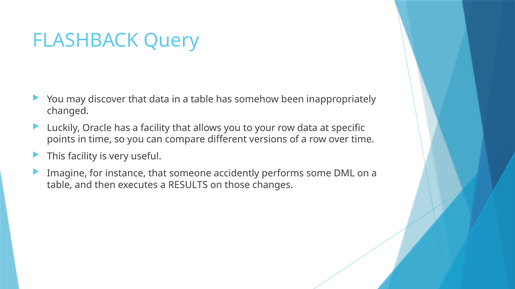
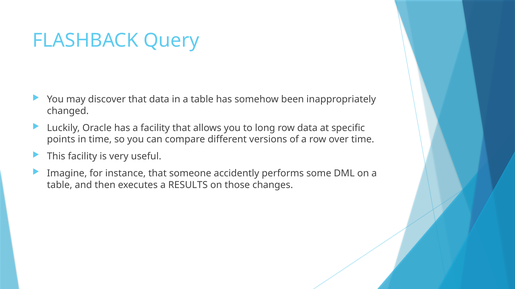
your: your -> long (265, 128)
